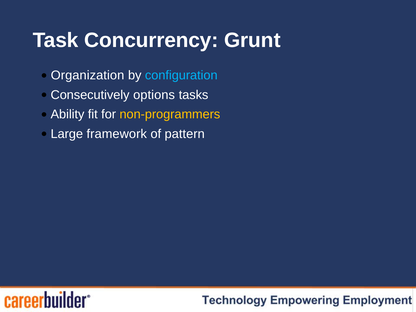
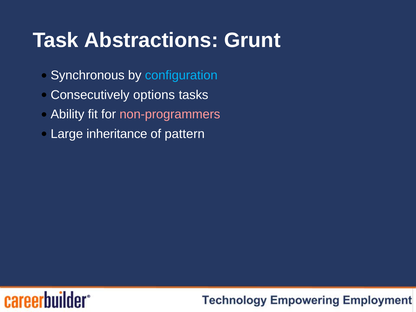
Concurrency: Concurrency -> Abstractions (151, 40)
Organization: Organization -> Synchronous (88, 75)
non-programmers colour: yellow -> pink (170, 114)
framework: framework -> inheritance (117, 134)
